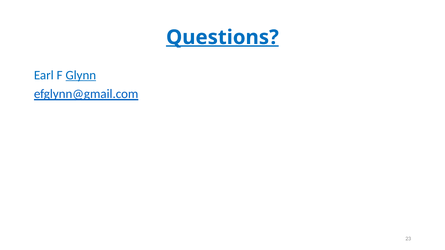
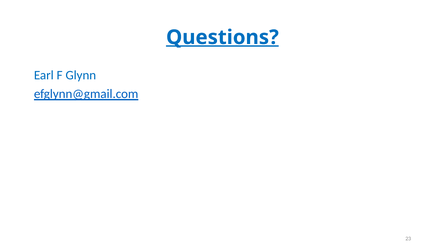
Glynn underline: present -> none (81, 75)
